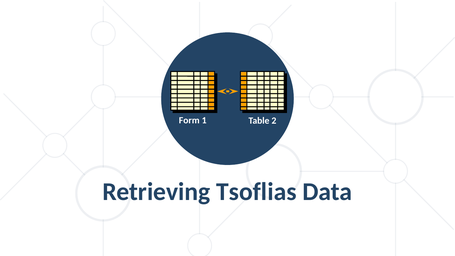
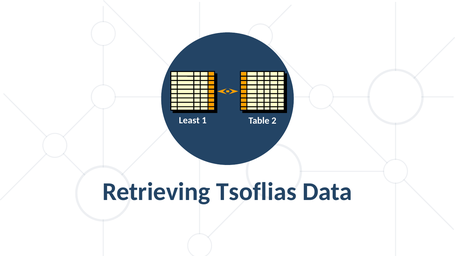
Form: Form -> Least (189, 120)
